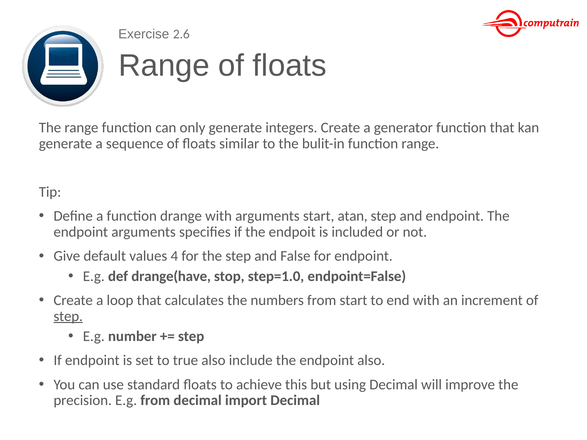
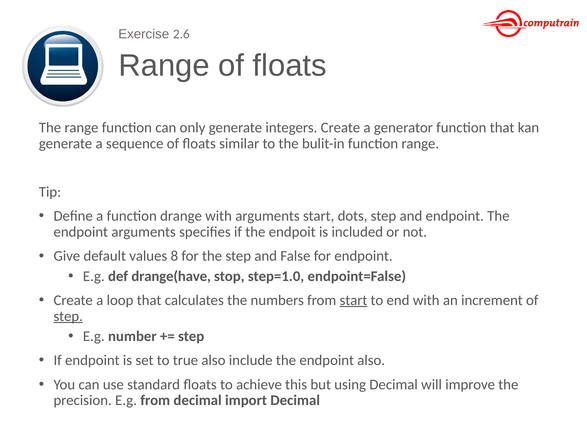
atan: atan -> dots (353, 216)
4: 4 -> 8 (174, 256)
start underline: none -> present (353, 300)
